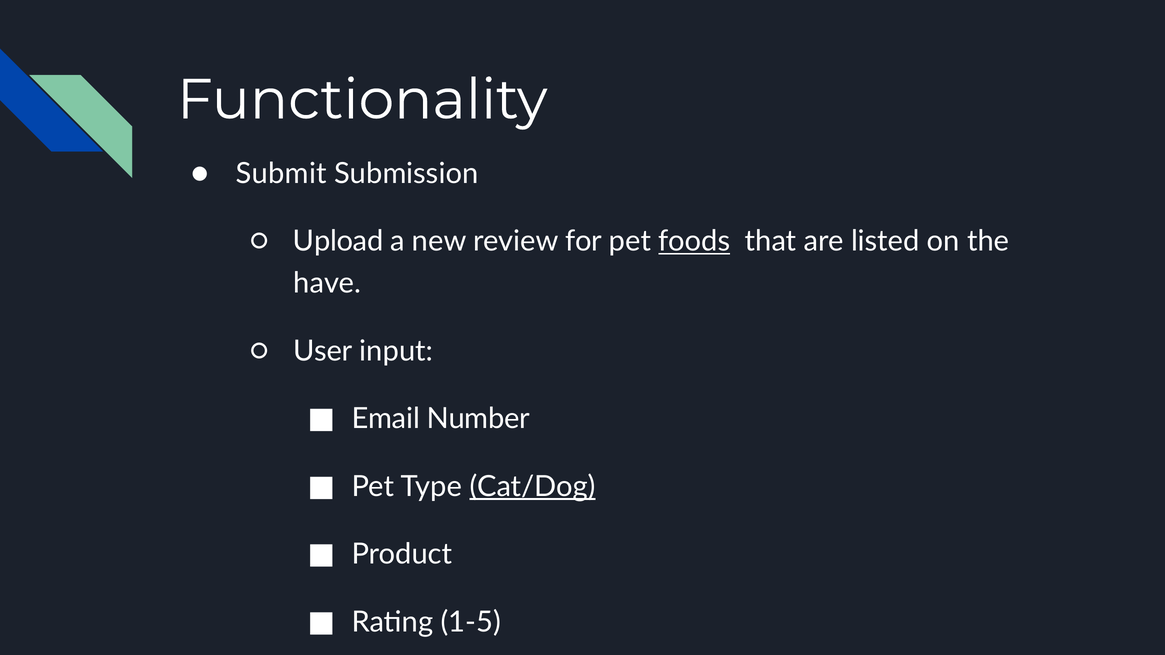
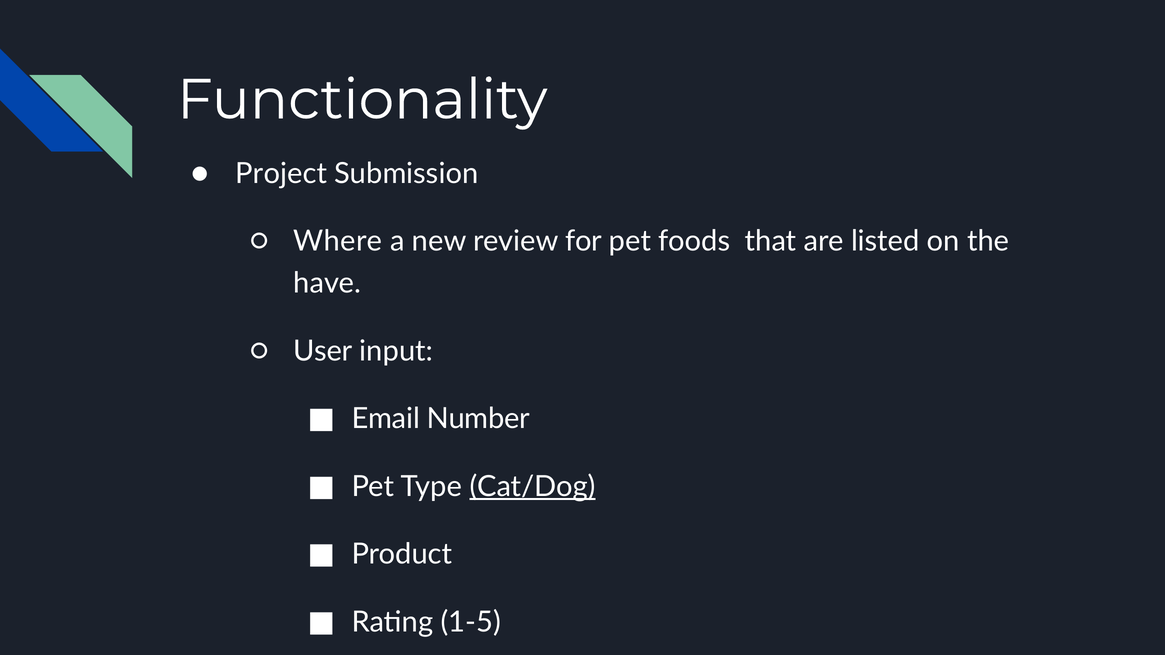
Submit: Submit -> Project (281, 174)
Upload: Upload -> Where (338, 241)
foods underline: present -> none (694, 241)
